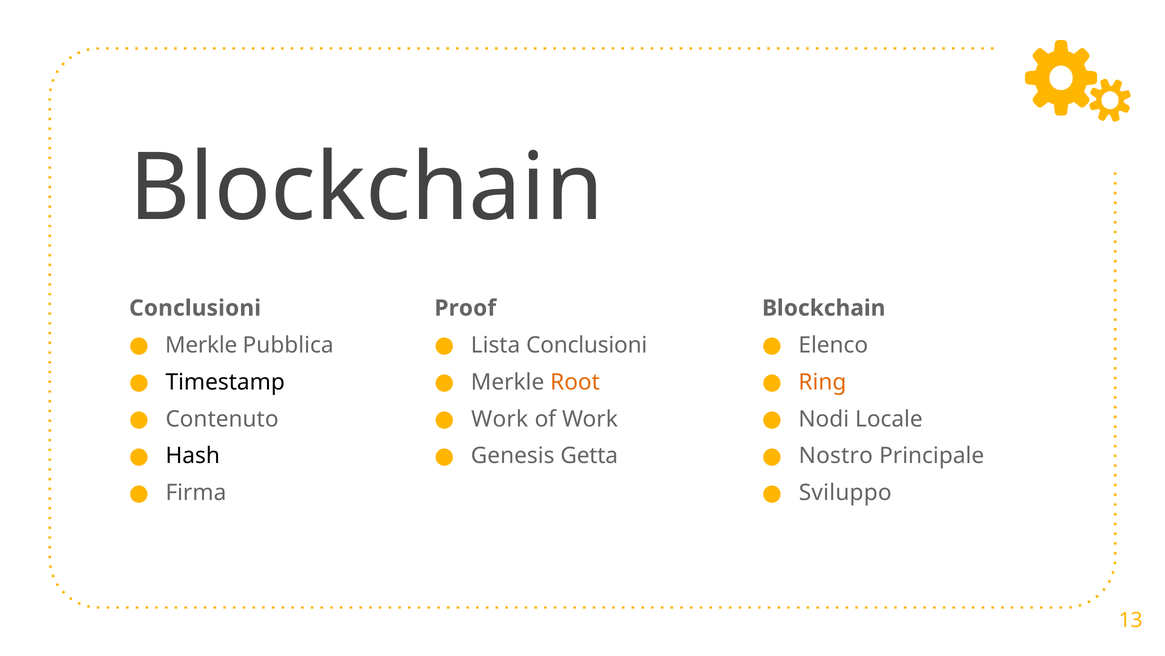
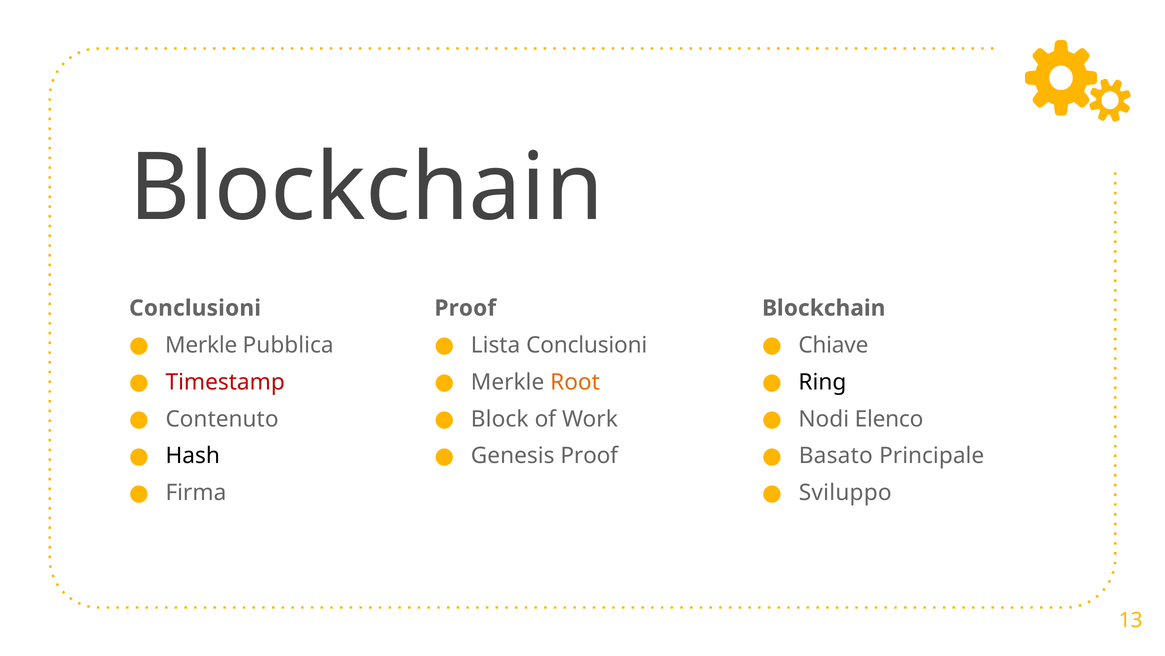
Elenco: Elenco -> Chiave (833, 345)
Timestamp colour: black -> red (225, 382)
Ring colour: orange -> black (822, 382)
Work: Work -> Block (500, 419)
Locale: Locale -> Elenco (889, 419)
Genesis Getta: Getta -> Proof (589, 456)
Nostro: Nostro -> Basato (836, 456)
